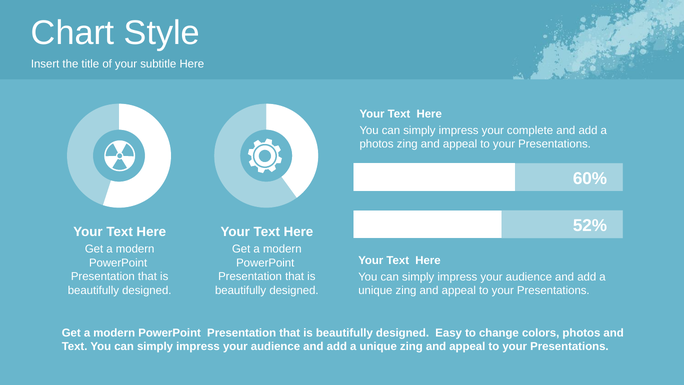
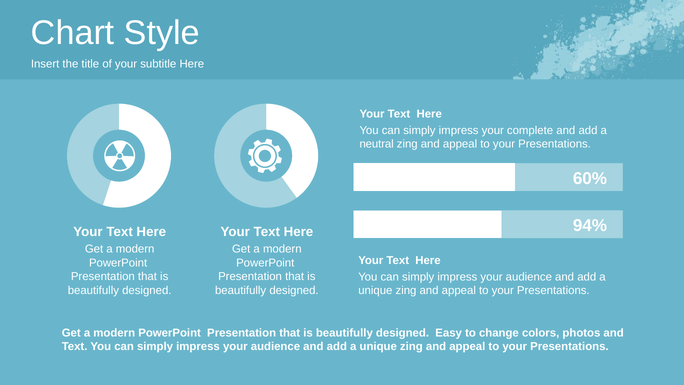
photos: photos -> neutral (377, 144)
52%: 52% -> 94% (590, 225)
